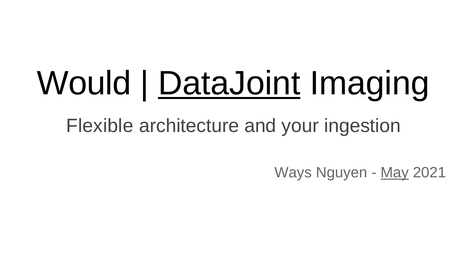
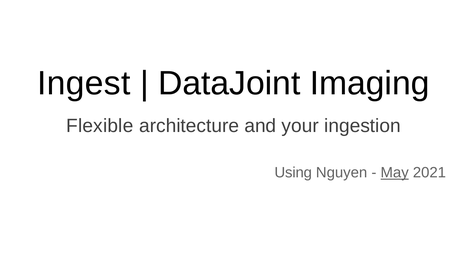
Would: Would -> Ingest (84, 83)
DataJoint underline: present -> none (229, 83)
Ways: Ways -> Using (293, 172)
